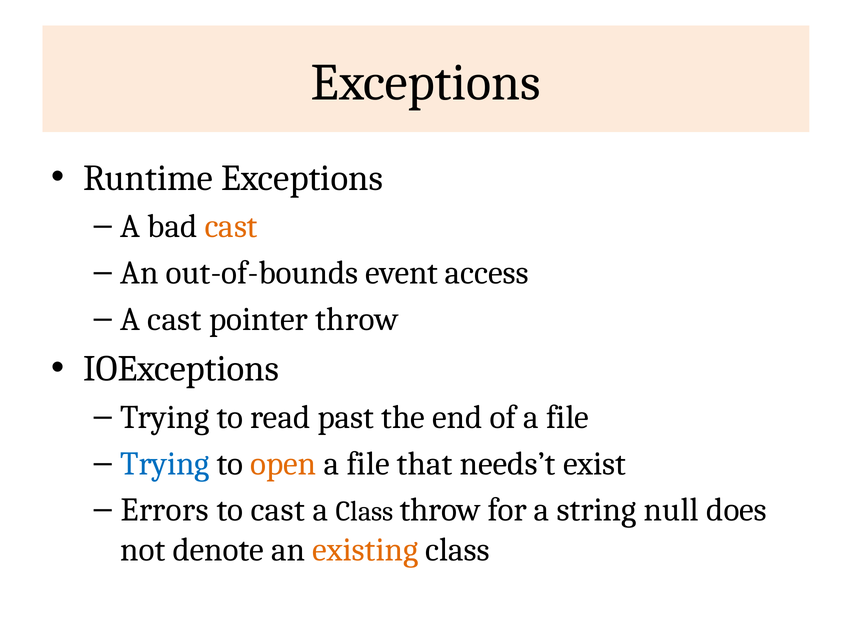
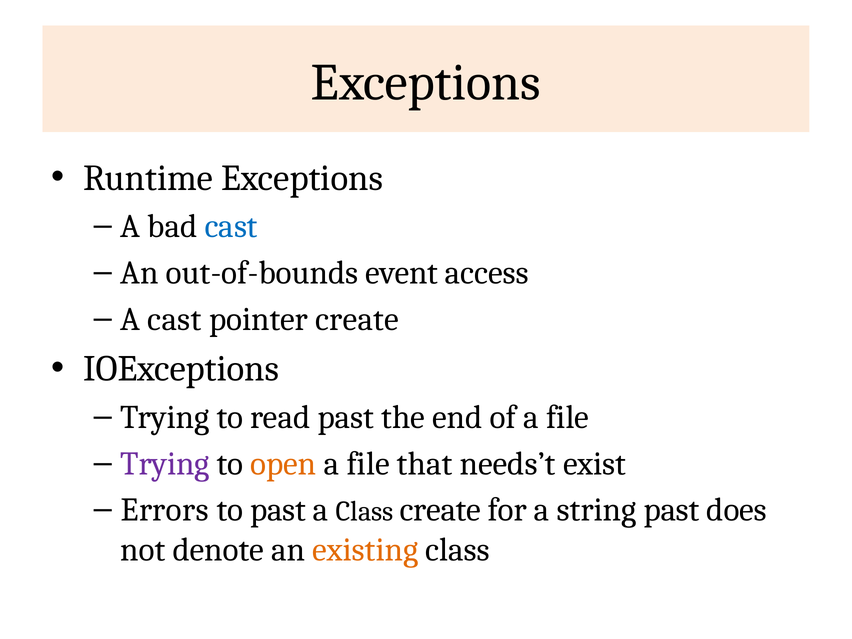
cast colour: orange -> blue (231, 226)
pointer throw: throw -> create (357, 319)
Trying colour: blue -> purple (165, 464)
to cast: cast -> past (278, 510)
Class throw: throw -> create (440, 510)
string null: null -> past (672, 510)
